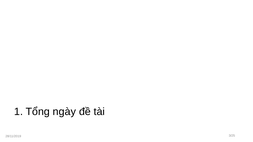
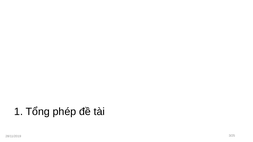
ngày: ngày -> phép (64, 112)
